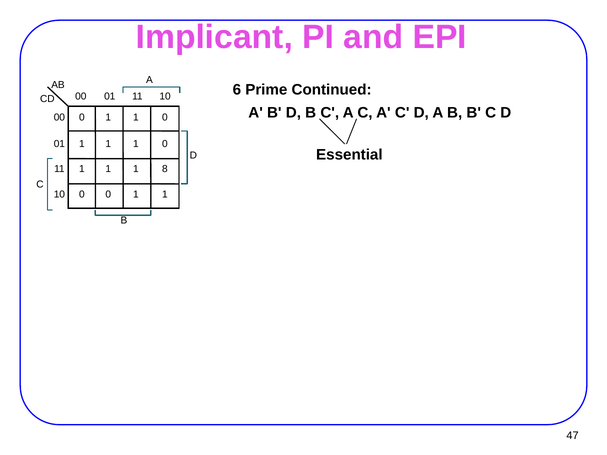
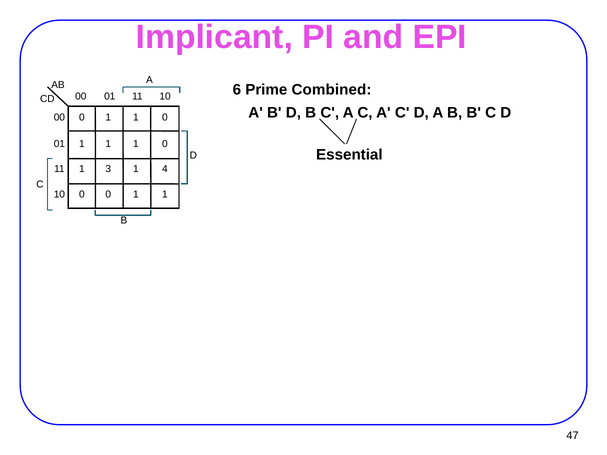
Continued: Continued -> Combined (332, 90)
1: 1 -> 3 (108, 169)
8: 8 -> 4 (165, 169)
